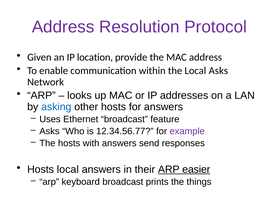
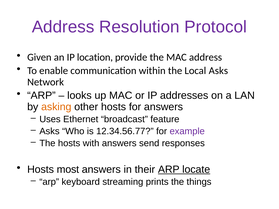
asking colour: blue -> orange (56, 107)
Hosts local: local -> most (68, 170)
easier: easier -> locate (196, 170)
keyboard broadcast: broadcast -> streaming (123, 182)
